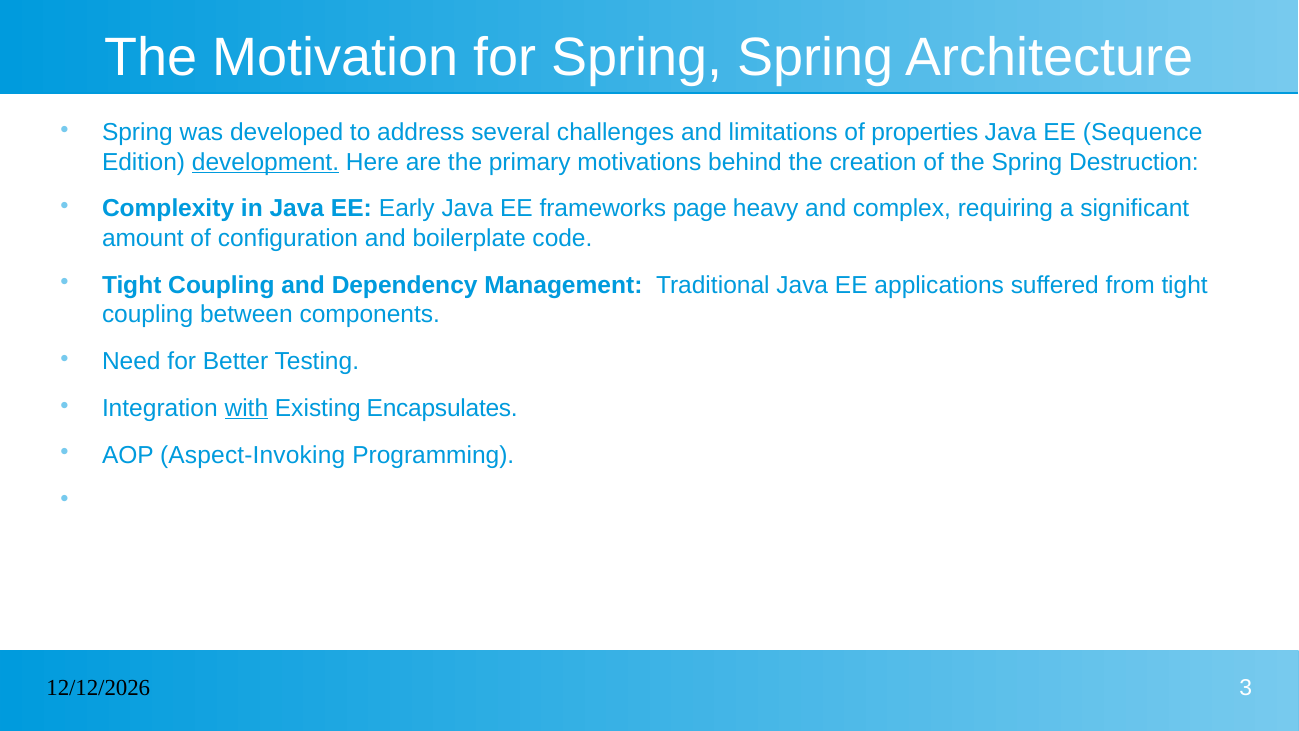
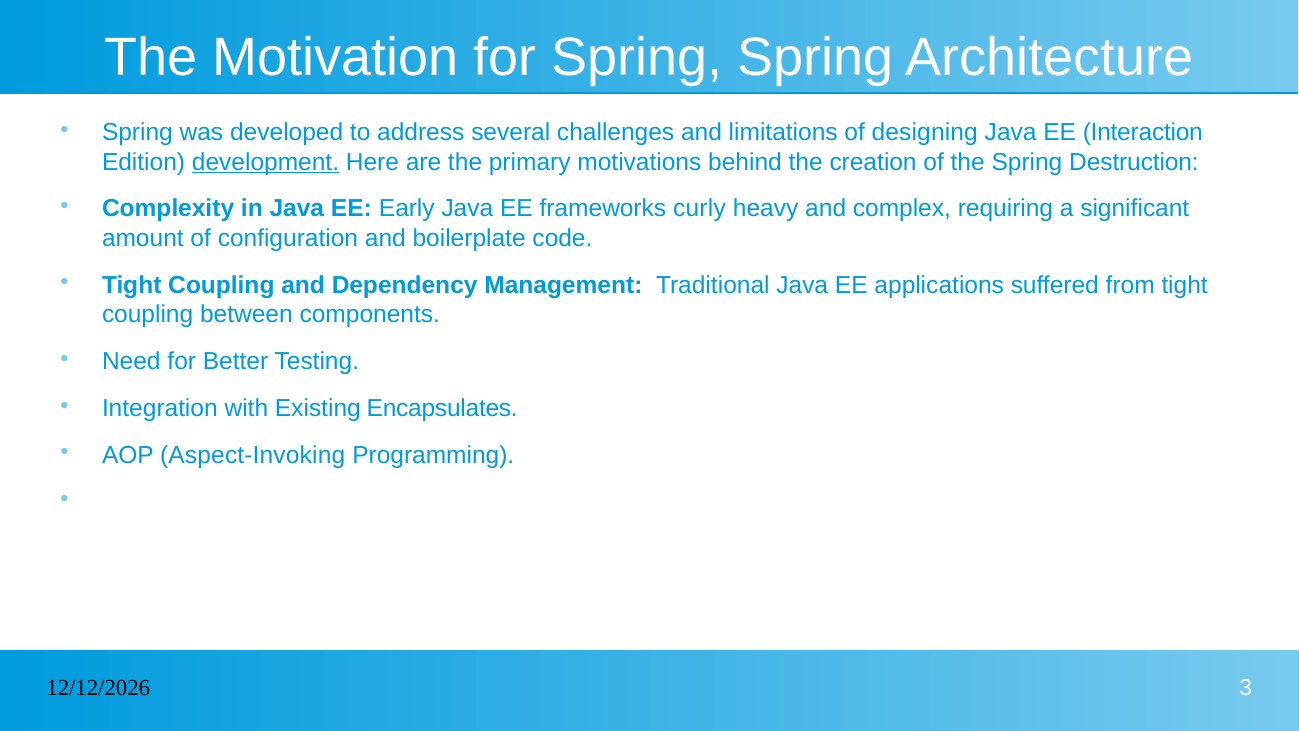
properties: properties -> designing (925, 132)
Sequence: Sequence -> Interaction (1143, 132)
page: page -> curly (699, 209)
with underline: present -> none (246, 408)
